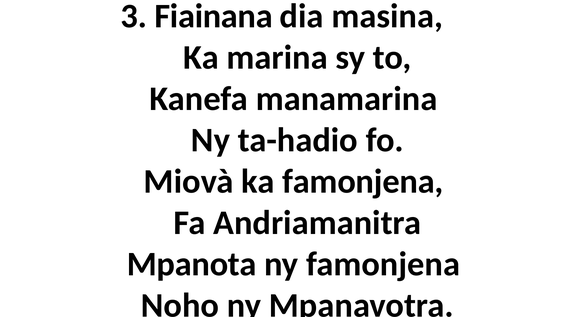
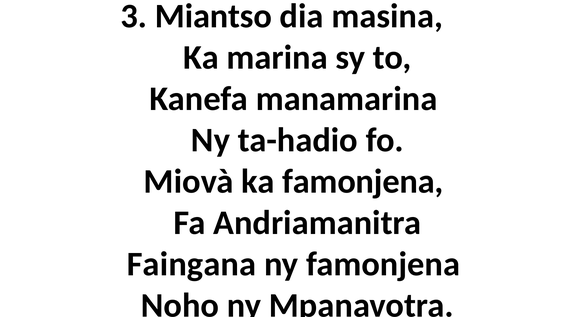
Fiainana: Fiainana -> Miantso (214, 16)
Mpanota: Mpanota -> Faingana (191, 264)
